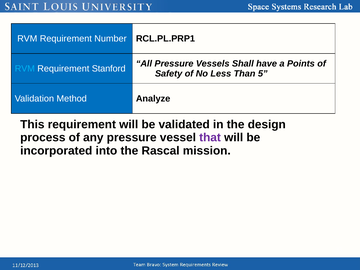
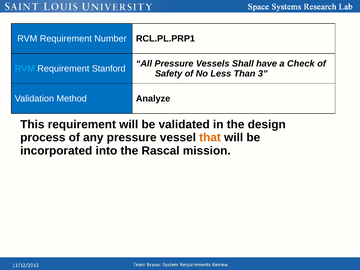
Points: Points -> Check (301, 64)
5: 5 -> 3 (263, 74)
that colour: purple -> orange (210, 138)
